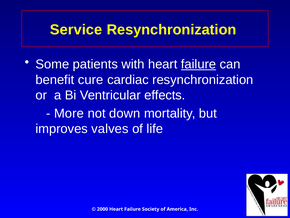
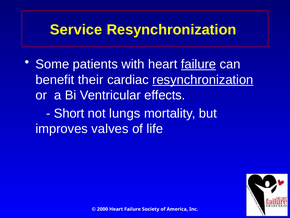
cure: cure -> their (91, 80)
resynchronization underline: none -> present (203, 80)
More: More -> Short (69, 113)
down: down -> lungs (125, 113)
